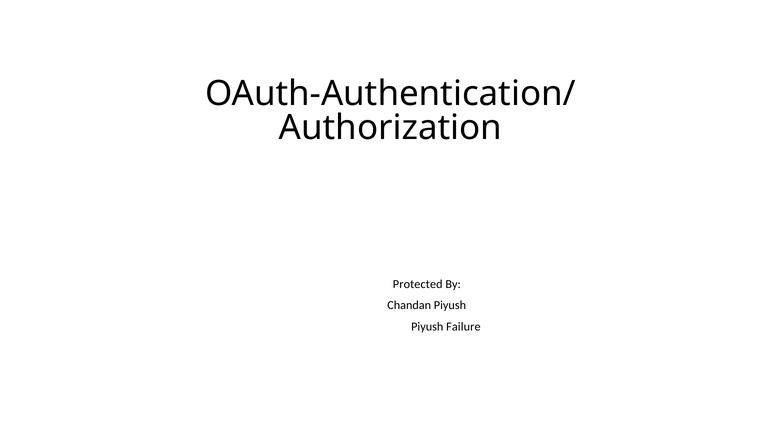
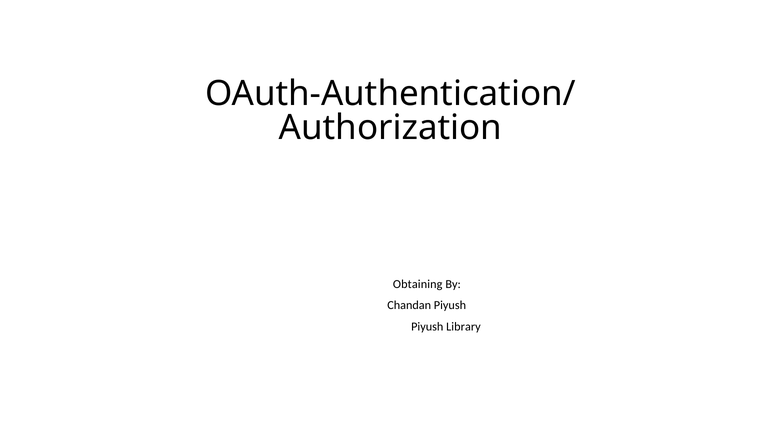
Protected: Protected -> Obtaining (418, 284)
Failure: Failure -> Library (463, 327)
